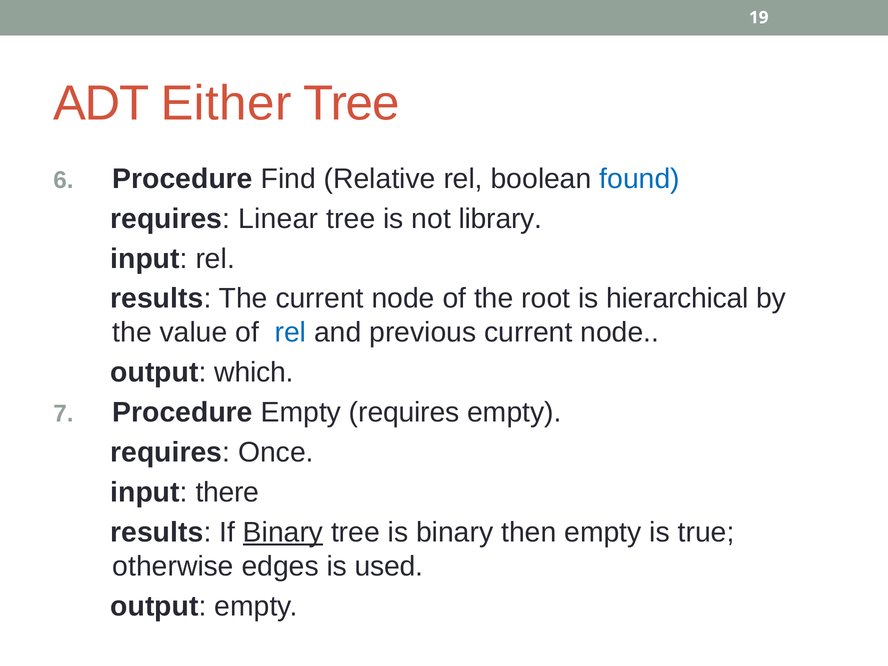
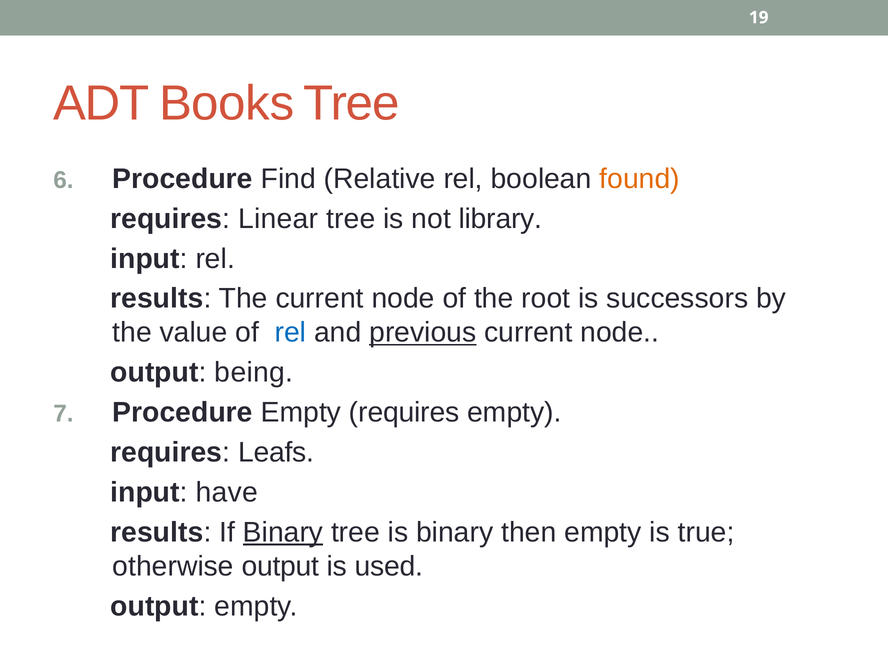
Either: Either -> Books (227, 103)
found colour: blue -> orange (640, 179)
hierarchical: hierarchical -> successors (677, 299)
previous underline: none -> present (423, 333)
which: which -> being (254, 373)
Once: Once -> Leafs (276, 452)
there: there -> have (227, 492)
otherwise edges: edges -> output (280, 566)
